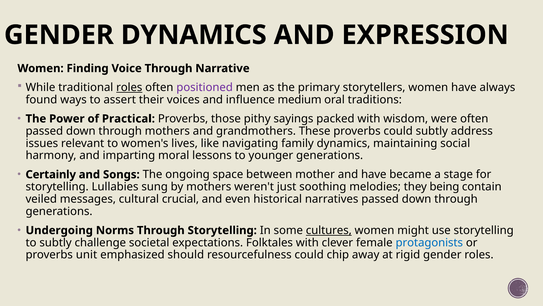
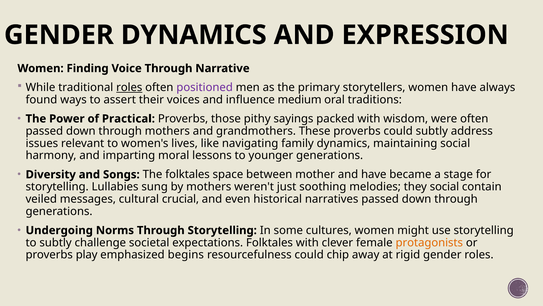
Certainly: Certainly -> Diversity (51, 174)
The ongoing: ongoing -> folktales (188, 174)
they being: being -> social (444, 186)
cultures underline: present -> none (329, 230)
protagonists colour: blue -> orange (429, 242)
unit: unit -> play (87, 254)
should: should -> begins (186, 254)
